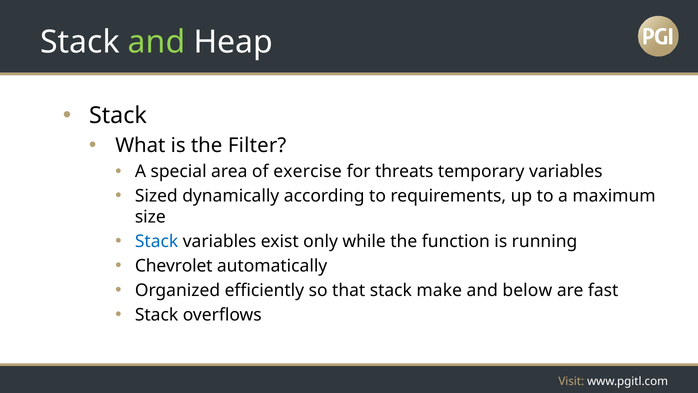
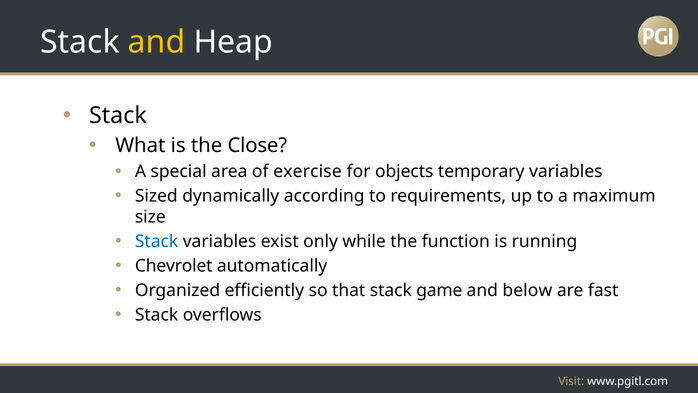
and colour: light green -> yellow (157, 42)
Filter: Filter -> Close (257, 146)
threats: threats -> objects (404, 172)
make: make -> game (439, 290)
